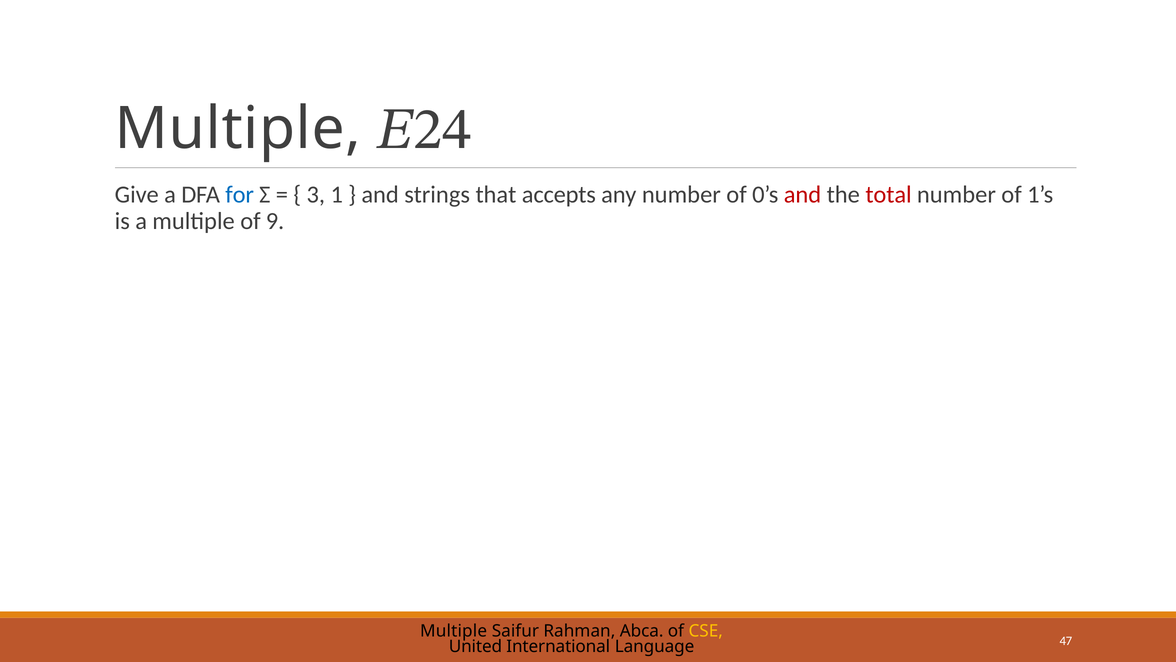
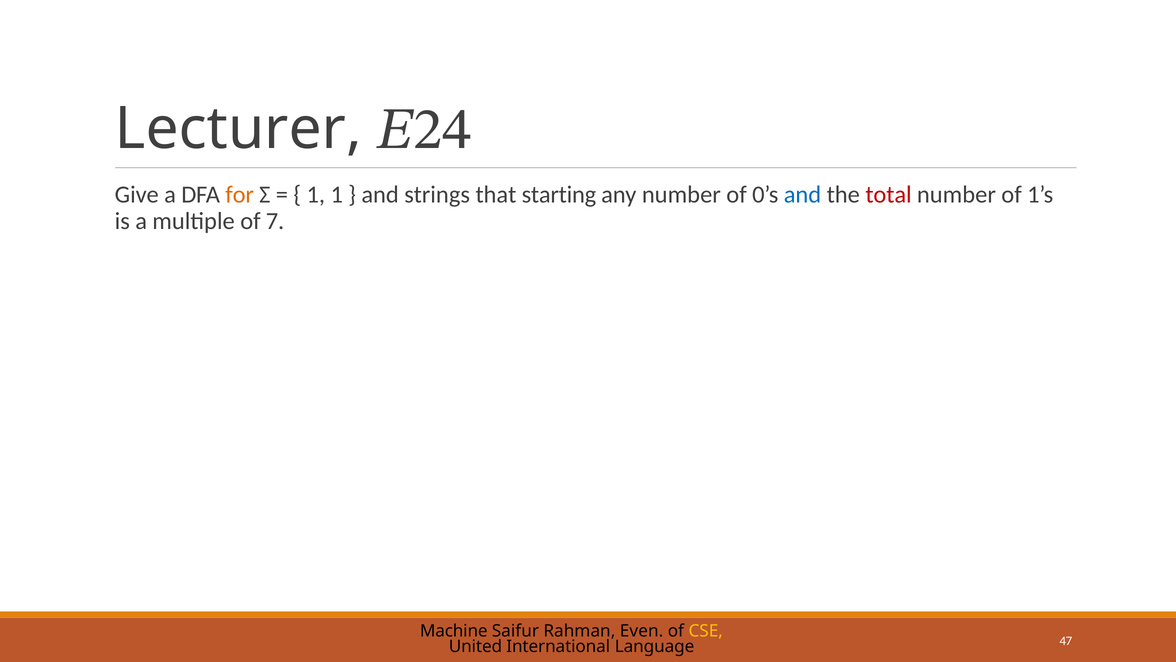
Multiple: Multiple -> Lecturer (238, 129)
for colour: blue -> orange (240, 195)
3: 3 -> 1 (316, 195)
accepts: accepts -> starting (559, 195)
and colour: red -> blue (802, 195)
9: 9 -> 7 (275, 221)
Multiple: Multiple -> Machine (454, 631)
Abca: Abca -> Even (642, 631)
